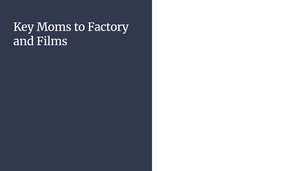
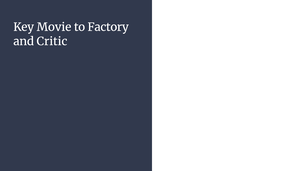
Moms: Moms -> Movie (54, 27)
Films: Films -> Critic (52, 41)
